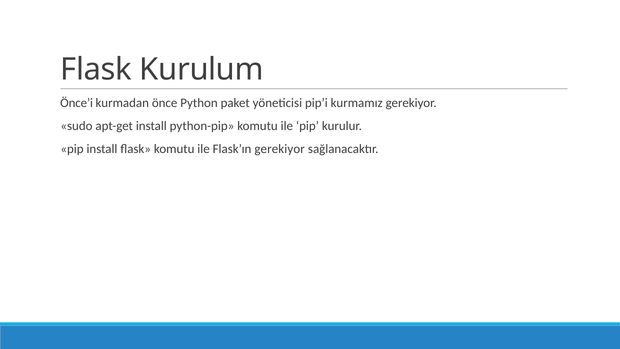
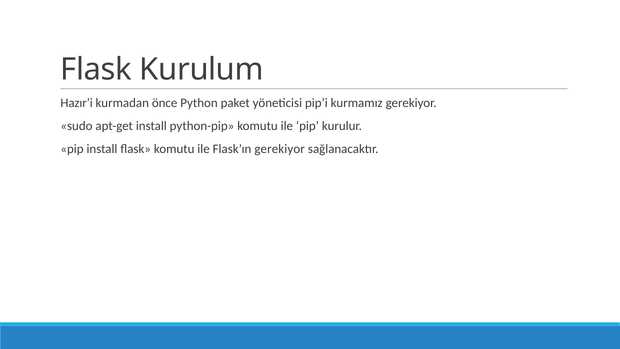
Önce’i: Önce’i -> Hazır’i (77, 103)
